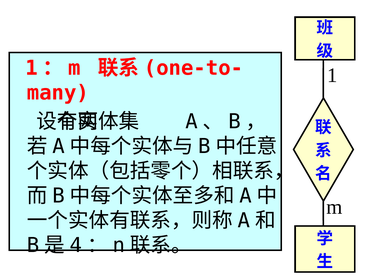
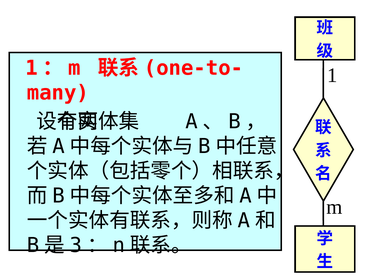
4: 4 -> 3 (76, 245)
